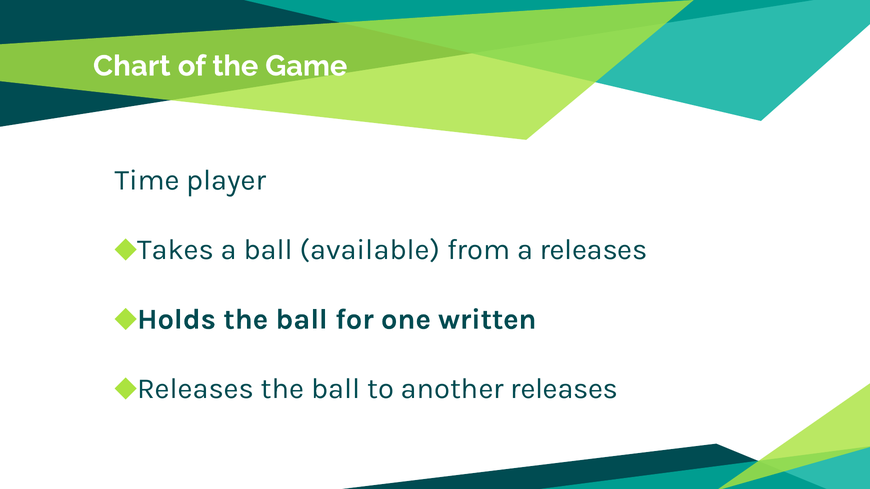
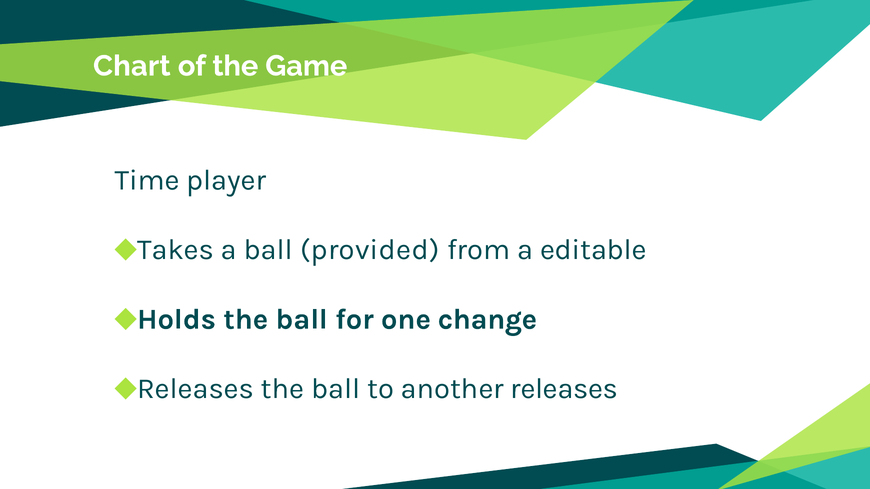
available: available -> provided (370, 250)
a releases: releases -> editable (593, 250)
written: written -> change (487, 319)
